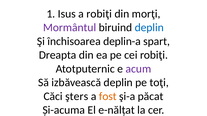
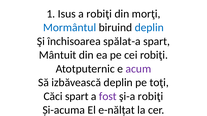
Mormântul colour: purple -> blue (70, 28)
deplin-a: deplin-a -> spălat-a (122, 41)
Dreapta: Dreapta -> Mântuit (58, 55)
Căci şters: şters -> spart (77, 97)
fost colour: orange -> purple (108, 97)
şi-a păcat: păcat -> robiţi (151, 97)
